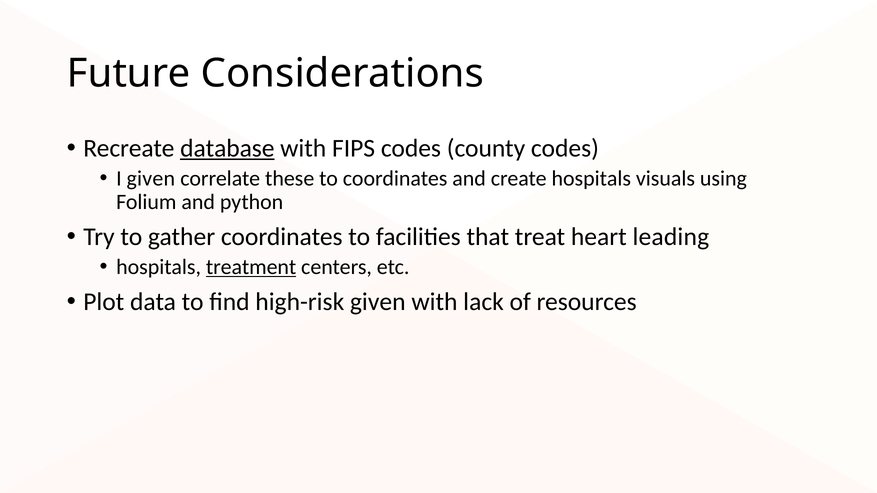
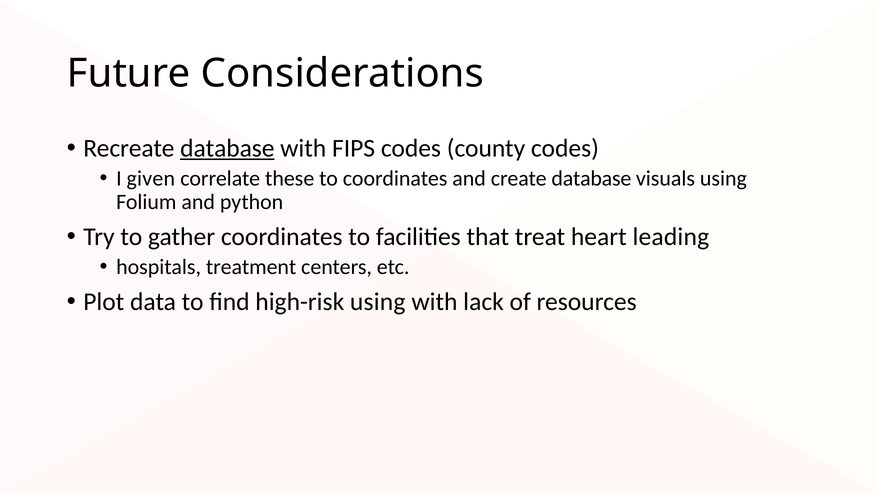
create hospitals: hospitals -> database (591, 179)
treatment underline: present -> none (251, 267)
high-risk given: given -> using (378, 302)
